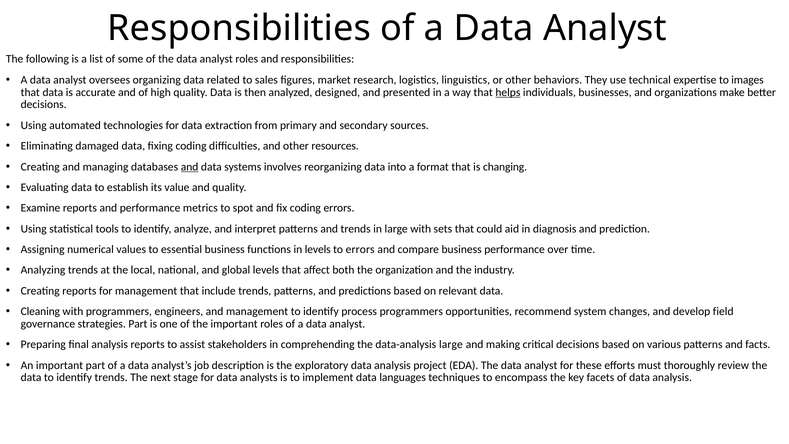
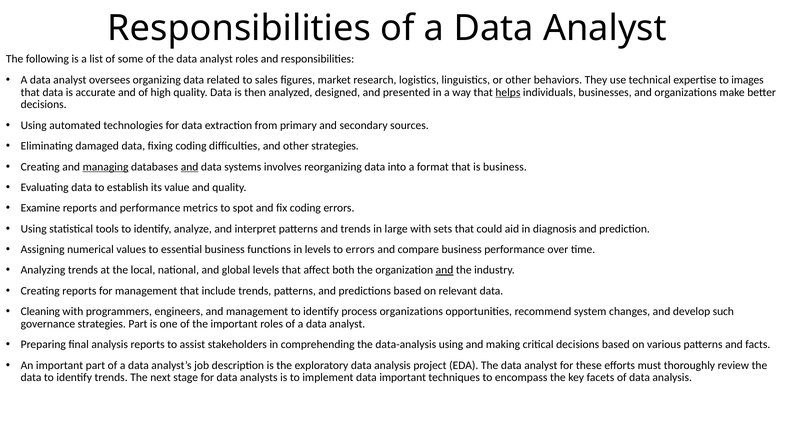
other resources: resources -> strategies (335, 146)
managing underline: none -> present (106, 167)
is changing: changing -> business (505, 167)
and underline: none -> present (445, 270)
process programmers: programmers -> organizations (411, 311)
field: field -> such (723, 311)
data-analysis large: large -> using (451, 344)
data languages: languages -> important (403, 378)
